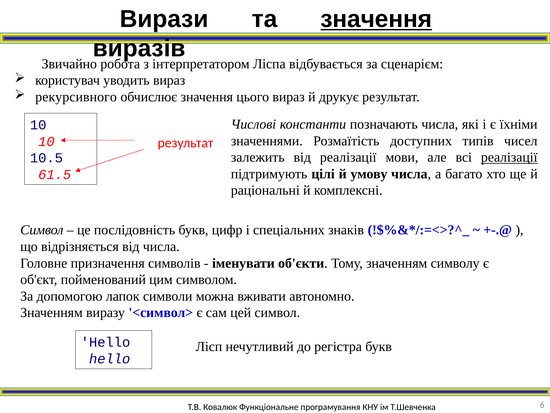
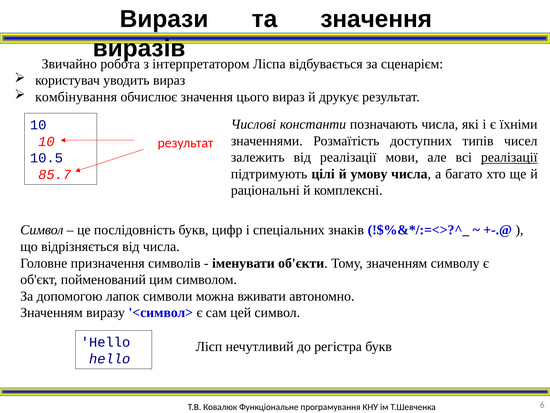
значення underline: present -> none (376, 19)
рекурсивного: рекурсивного -> комбінування (76, 97)
61.5: 61.5 -> 85.7 (55, 174)
